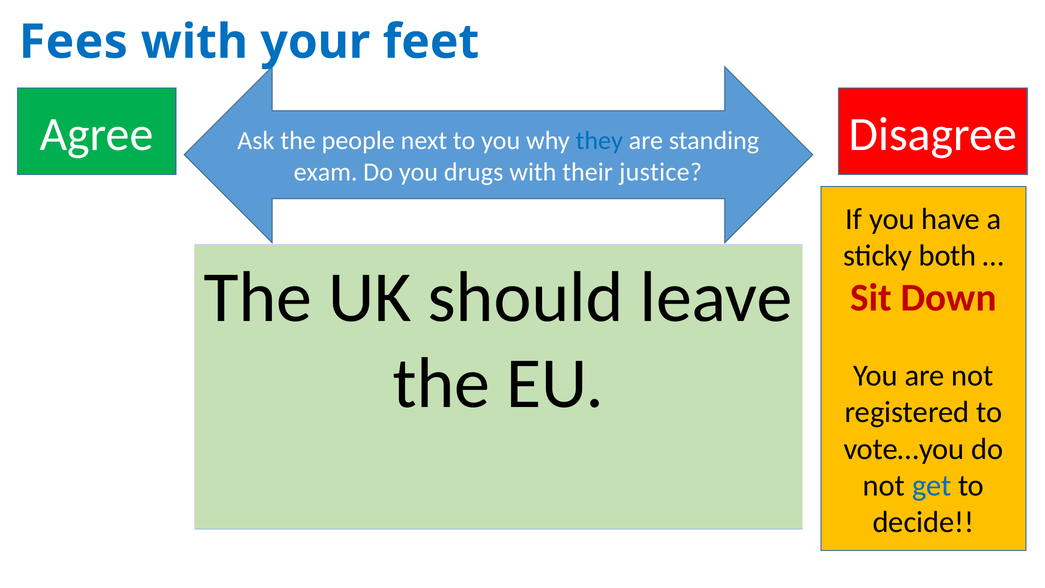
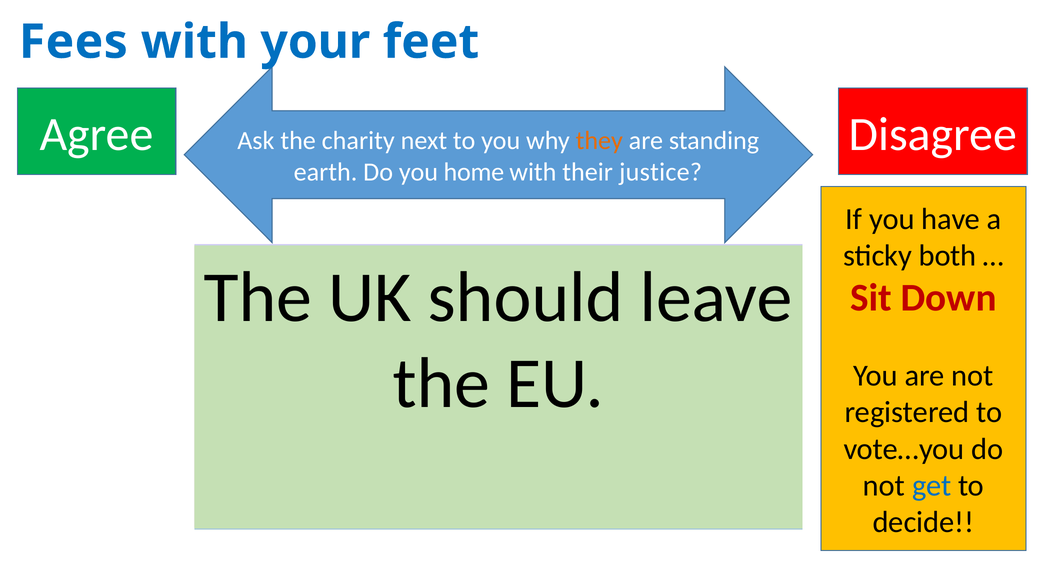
the people: people -> charity (358, 141)
they colour: blue -> orange (599, 141)
exam: exam -> earth (326, 172)
you drugs: drugs -> home (474, 172)
